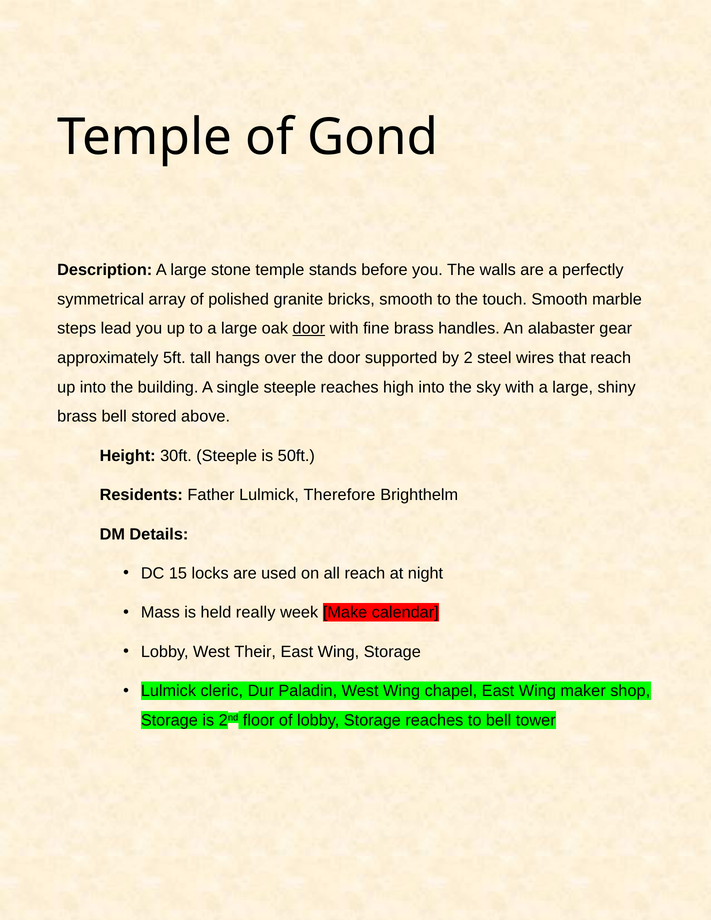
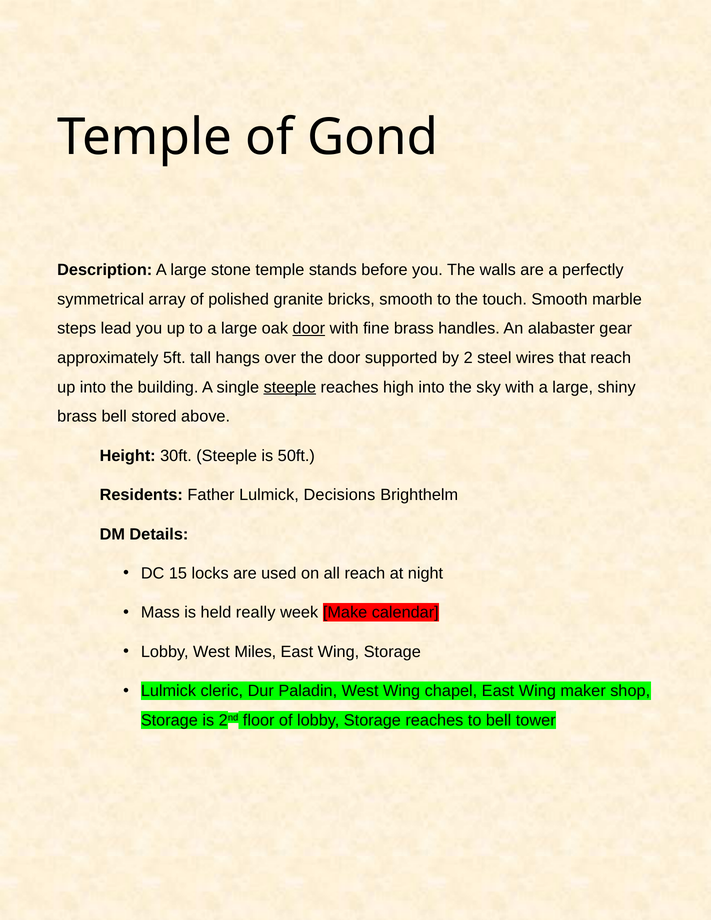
steeple underline: none -> present (290, 387)
Therefore: Therefore -> Decisions (339, 495)
Their: Their -> Miles (255, 652)
